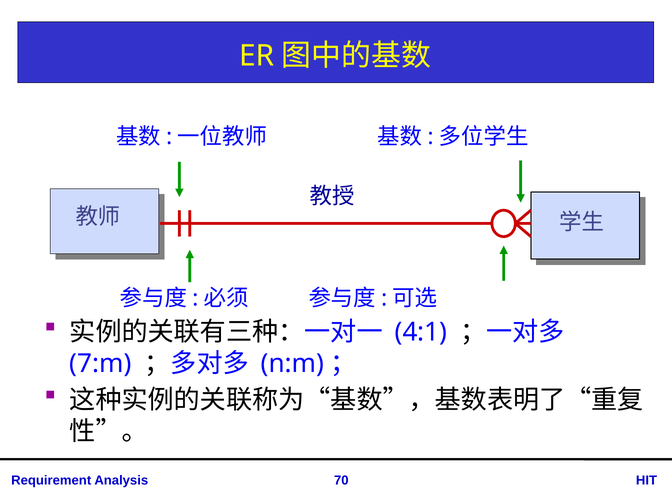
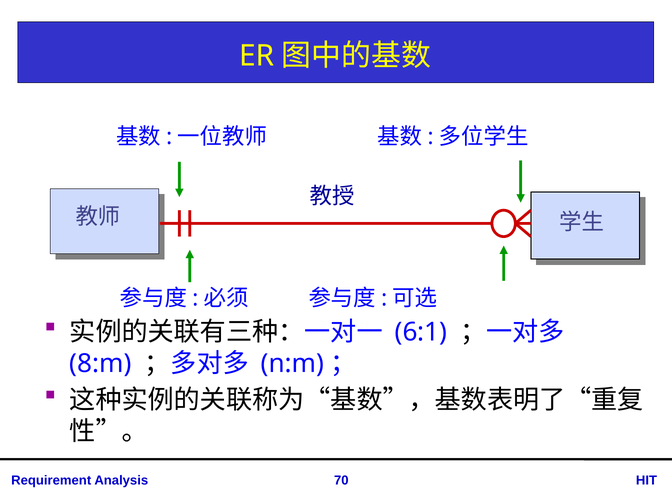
4:1: 4:1 -> 6:1 (421, 332)
7:m: 7:m -> 8:m (100, 363)
